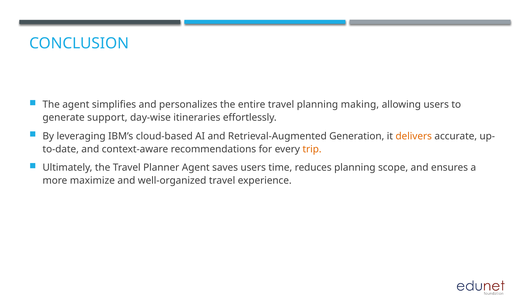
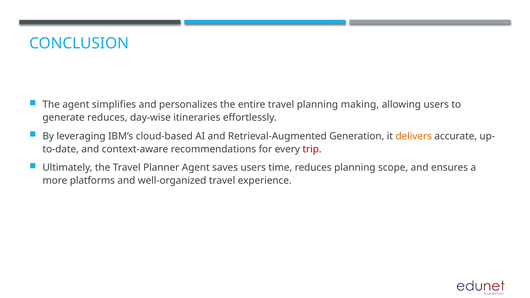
generate support: support -> reduces (107, 118)
trip colour: orange -> red (312, 149)
maximize: maximize -> platforms (92, 181)
